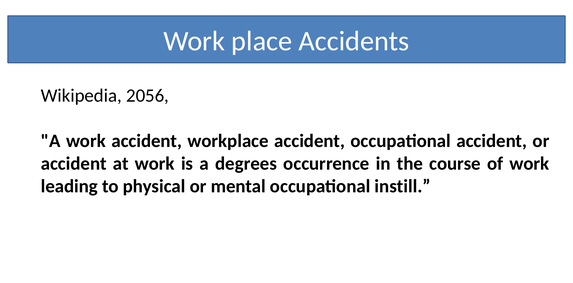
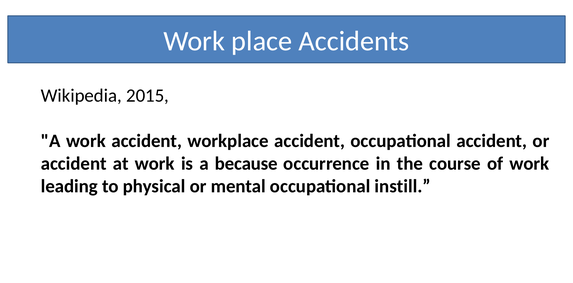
2056: 2056 -> 2015 (148, 95)
degrees: degrees -> because (246, 163)
